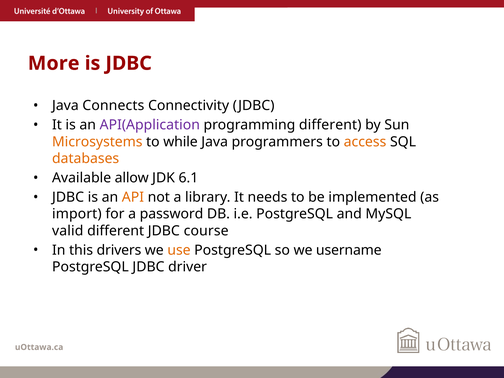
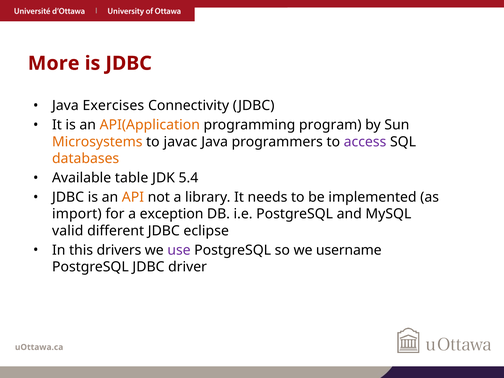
Connects: Connects -> Exercises (113, 106)
API(Application colour: purple -> orange (150, 125)
programming different: different -> program (330, 125)
while: while -> javac (180, 142)
access colour: orange -> purple (365, 142)
allow: allow -> table (132, 178)
6.1: 6.1 -> 5.4 (188, 178)
password: password -> exception (172, 214)
course: course -> eclipse (206, 231)
use colour: orange -> purple (179, 250)
